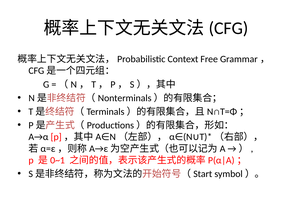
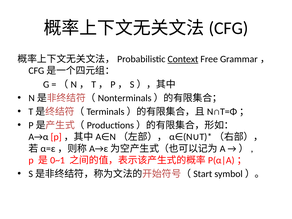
Context underline: none -> present (183, 59)
